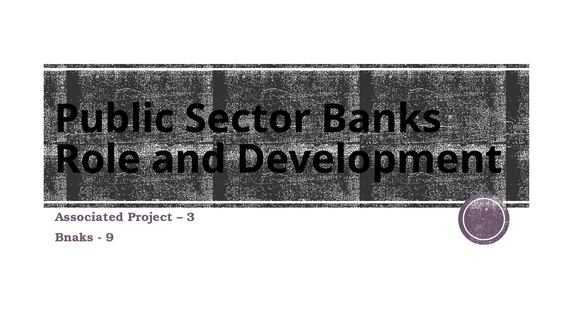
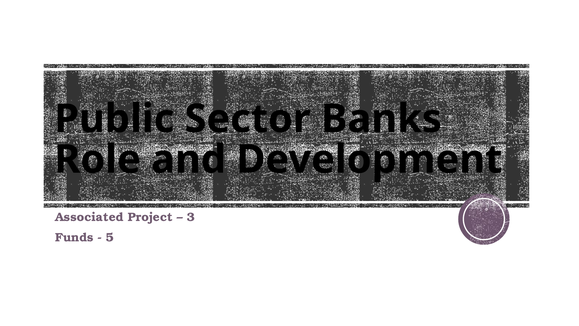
Bnaks: Bnaks -> Funds (74, 237)
9: 9 -> 5 (110, 237)
